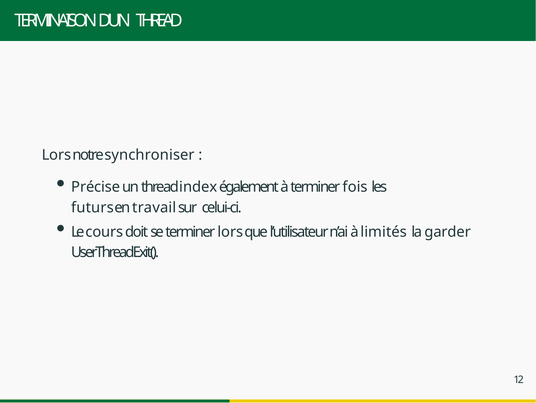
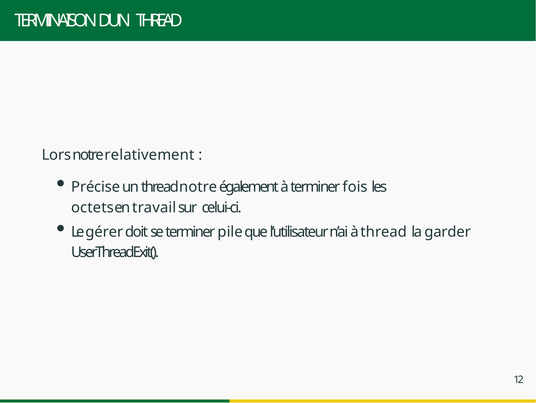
synchroniser: synchroniser -> relativement (150, 155)
thread index: index -> notre (198, 187)
futurs: futurs -> octets (93, 207)
cours: cours -> gérer (104, 232)
terminer lors: lors -> pile (230, 232)
à limités: limités -> thread (384, 232)
